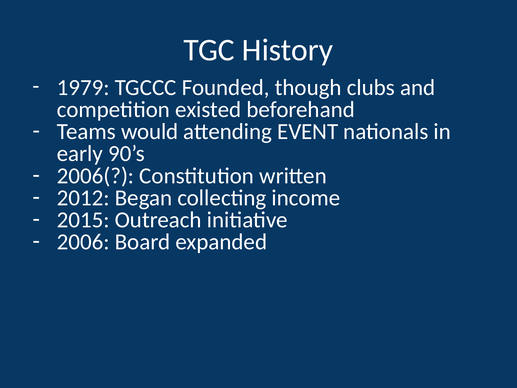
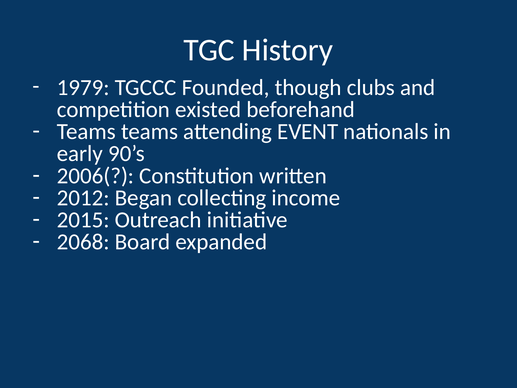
Teams would: would -> teams (150, 132)
2006: 2006 -> 2068 (83, 242)
